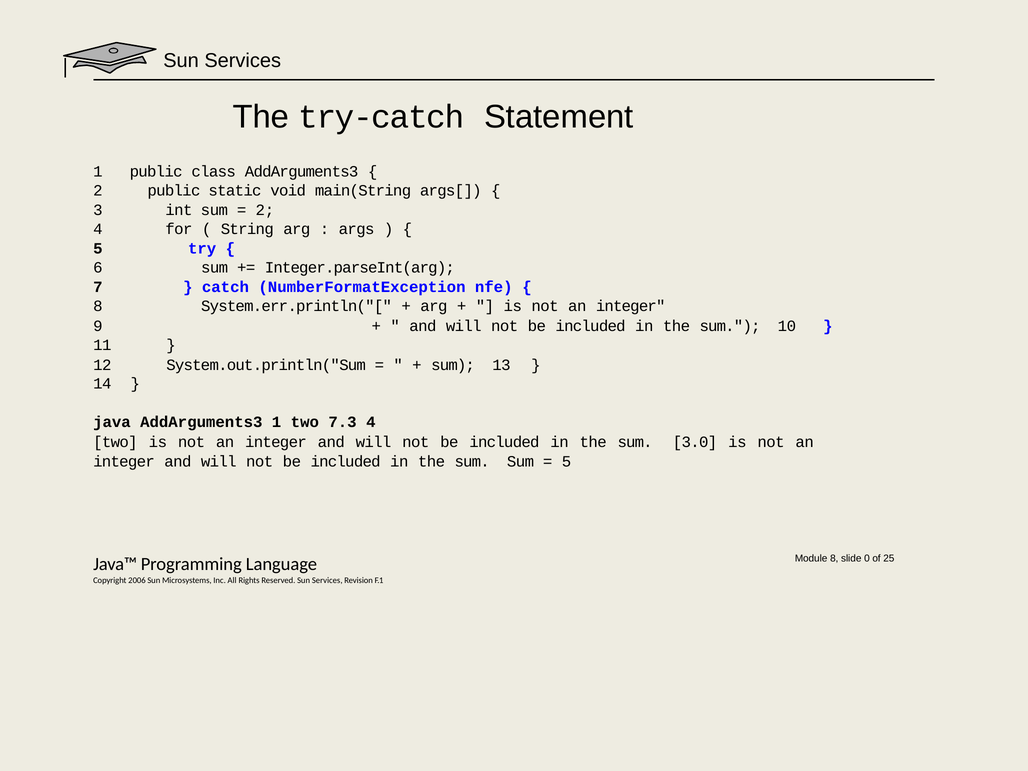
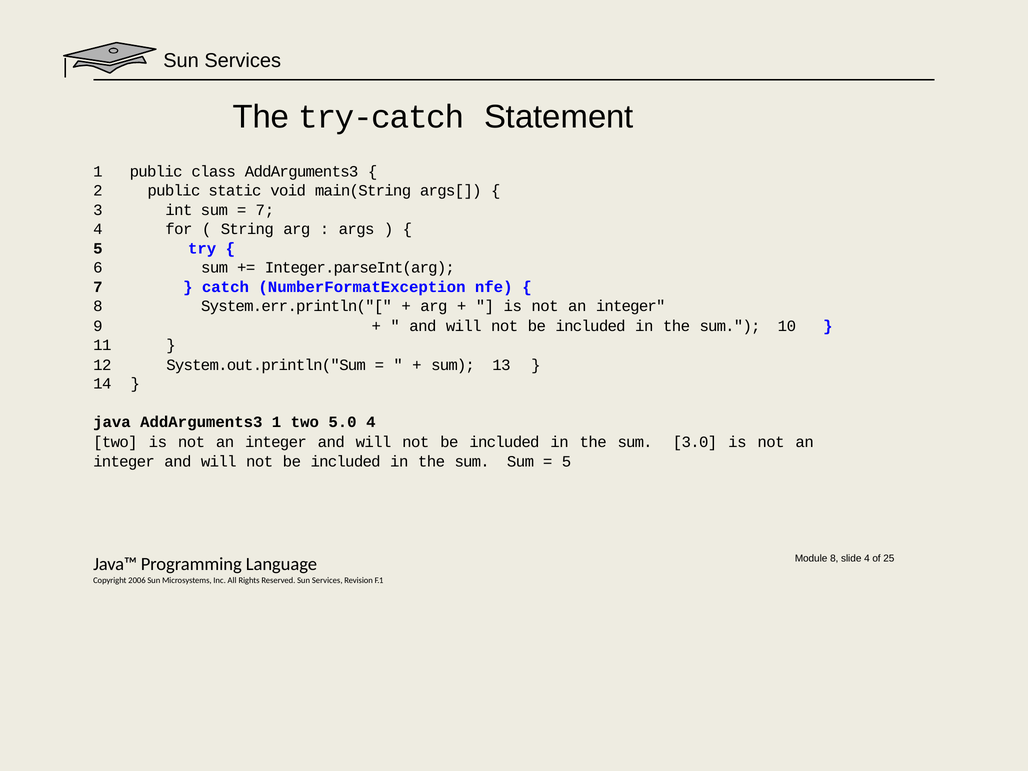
2: 2 -> 7 (265, 210)
7.3: 7.3 -> 5.0 (343, 422)
slide 0: 0 -> 4 (867, 558)
